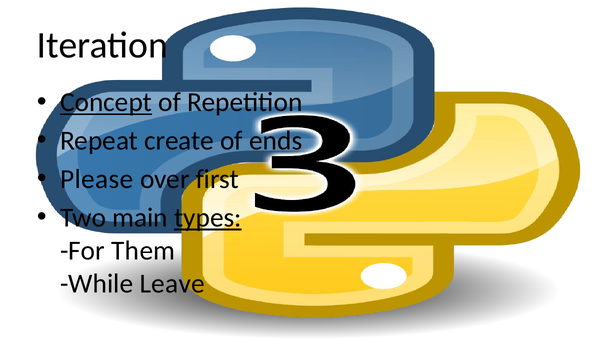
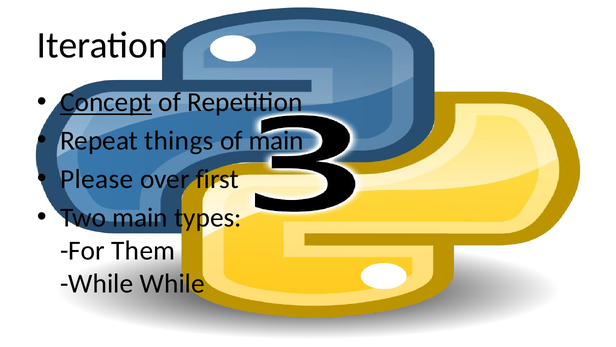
create: create -> things (179, 141)
of ends: ends -> main (276, 141)
types underline: present -> none (208, 217)
While Leave: Leave -> While (172, 283)
